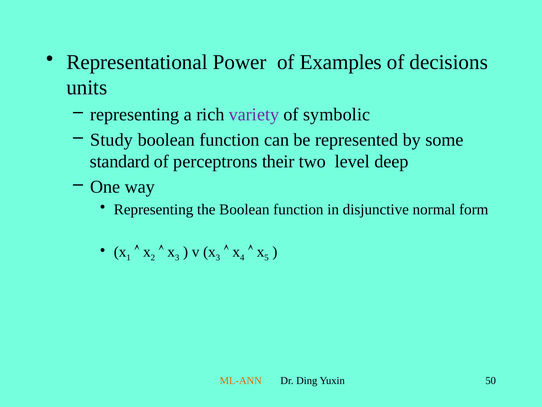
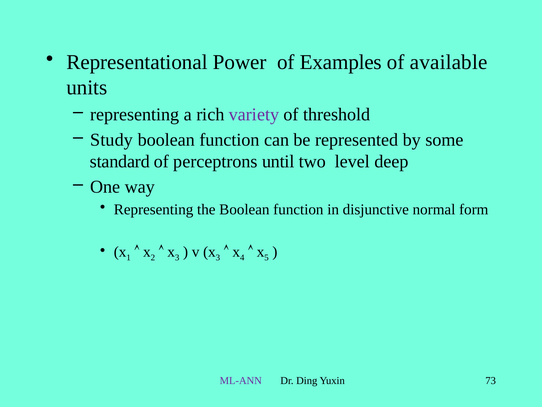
decisions: decisions -> available (449, 62)
symbolic: symbolic -> threshold (337, 114)
their: their -> until (278, 161)
ML-ANN colour: orange -> purple (241, 380)
50: 50 -> 73 (491, 380)
